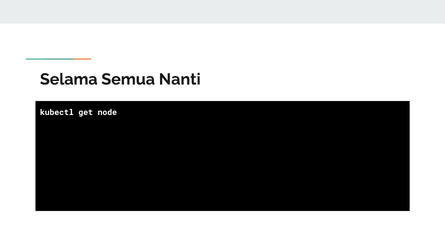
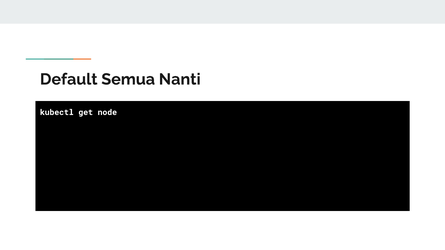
Selama: Selama -> Default (69, 79)
